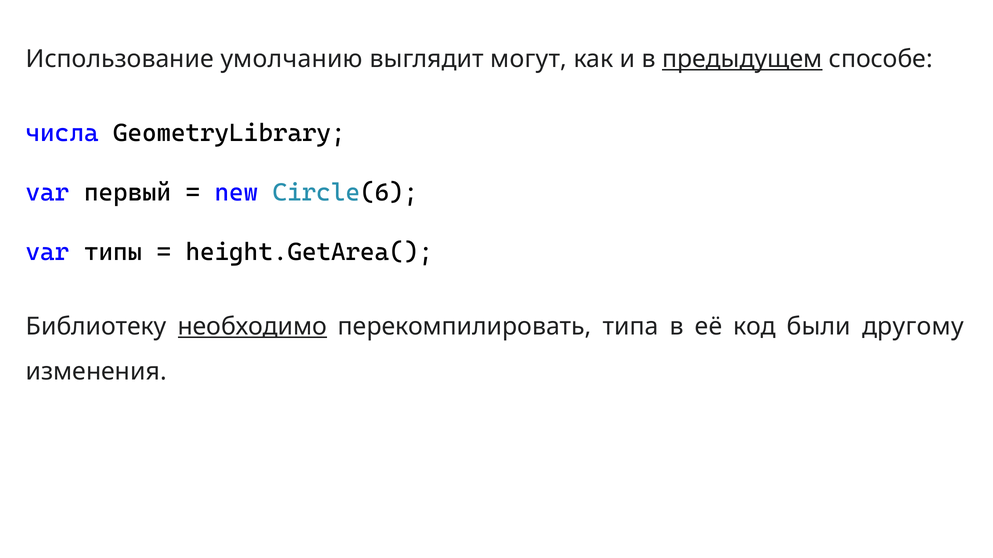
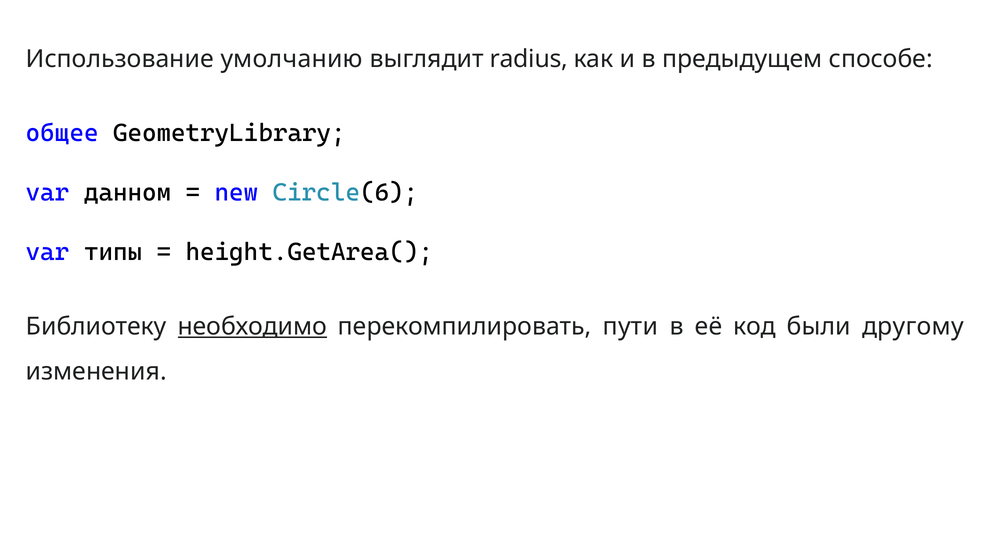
могут: могут -> radius (529, 59)
предыдущем underline: present -> none (742, 59)
числа: числа -> общее (62, 133)
первый: первый -> данном (128, 193)
типа: типа -> пути (630, 327)
